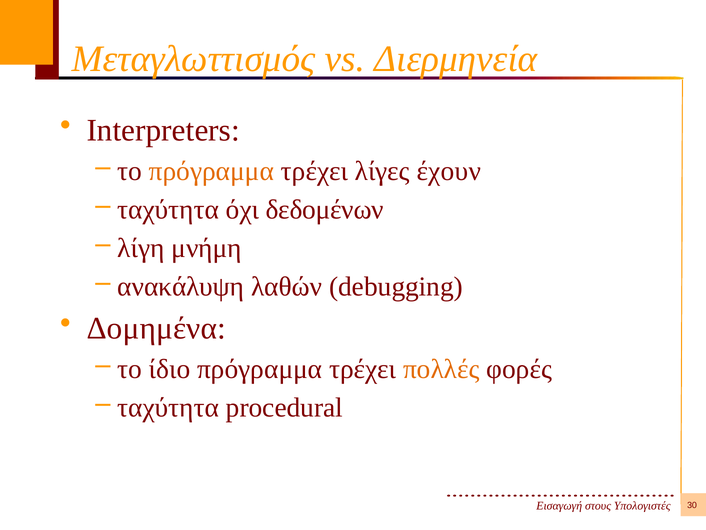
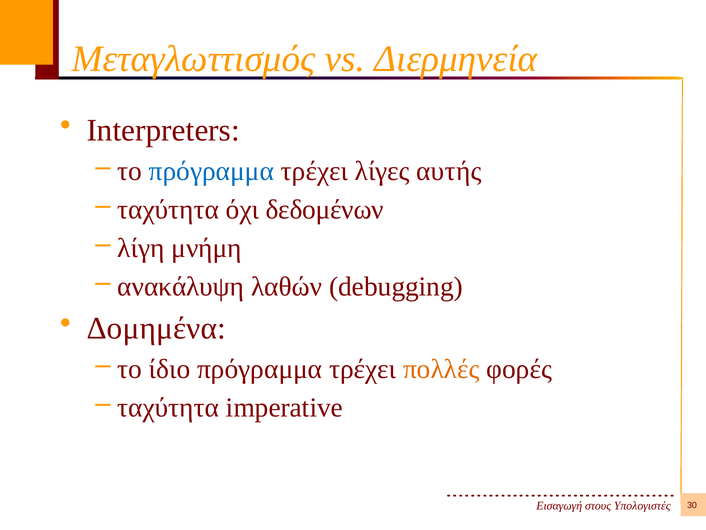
πρόγραμμα colour: orange -> blue (211, 171)
έχουν: έχουν -> αυτής (449, 171)
procedural: procedural -> imperative (284, 407)
